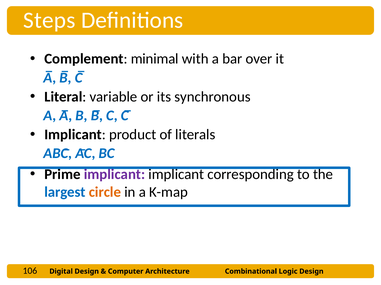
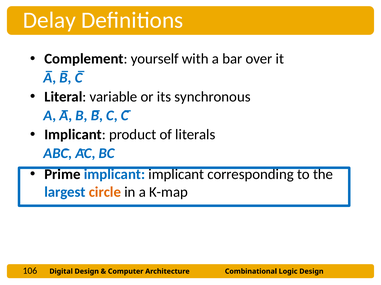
Steps: Steps -> Delay (49, 20)
minimal: minimal -> yourself (155, 59)
implicant colour: purple -> blue (114, 175)
